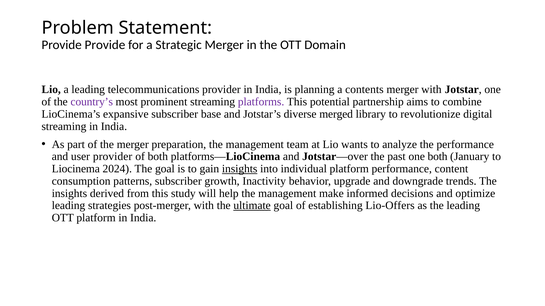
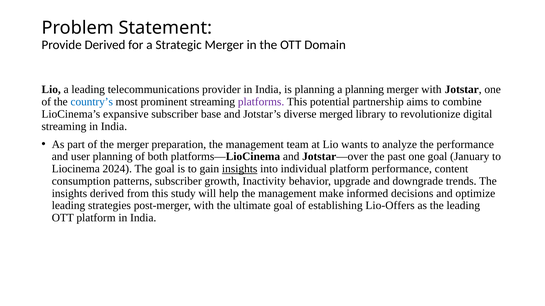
Provide Provide: Provide -> Derived (105, 45)
a contents: contents -> planning (364, 90)
country’s colour: purple -> blue (92, 102)
user provider: provider -> planning (113, 157)
one both: both -> goal (438, 157)
ultimate underline: present -> none (252, 206)
